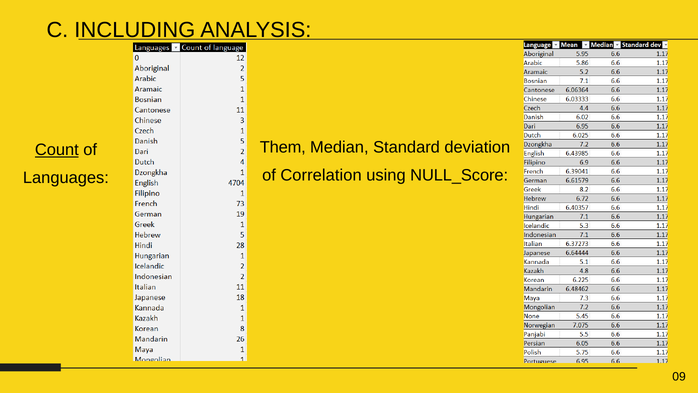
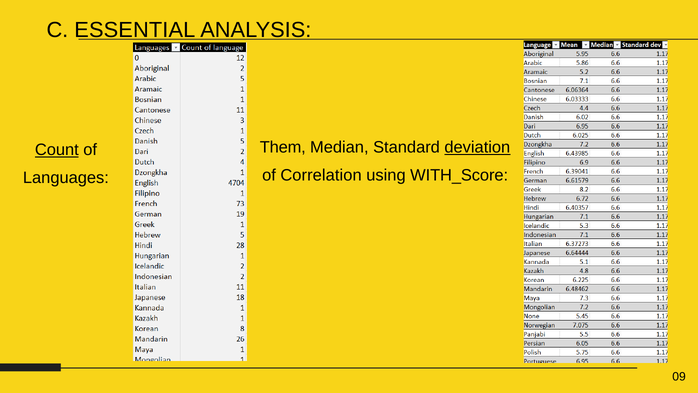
INCLUDING: INCLUDING -> ESSENTIAL (135, 30)
deviation underline: none -> present (477, 147)
NULL_Score: NULL_Score -> WITH_Score (459, 175)
